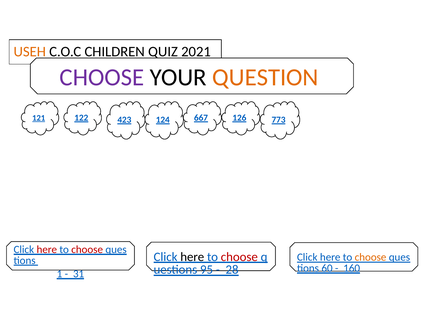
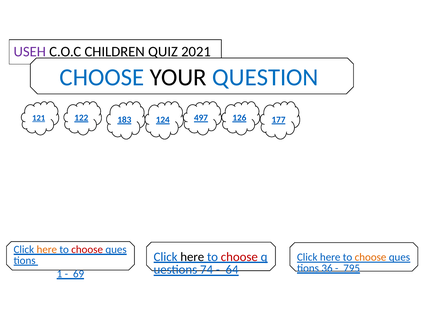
USEH colour: orange -> purple (30, 52)
CHOOSE colour: purple -> blue (102, 77)
QUESTION colour: orange -> blue (265, 77)
423: 423 -> 183 (124, 120)
667: 667 -> 497 (201, 118)
773: 773 -> 177 (279, 120)
here colour: red -> orange (47, 250)
60: 60 -> 36 (327, 268)
160: 160 -> 795 (352, 268)
95: 95 -> 74 (207, 270)
28: 28 -> 64 (232, 270)
31: 31 -> 69 (79, 274)
